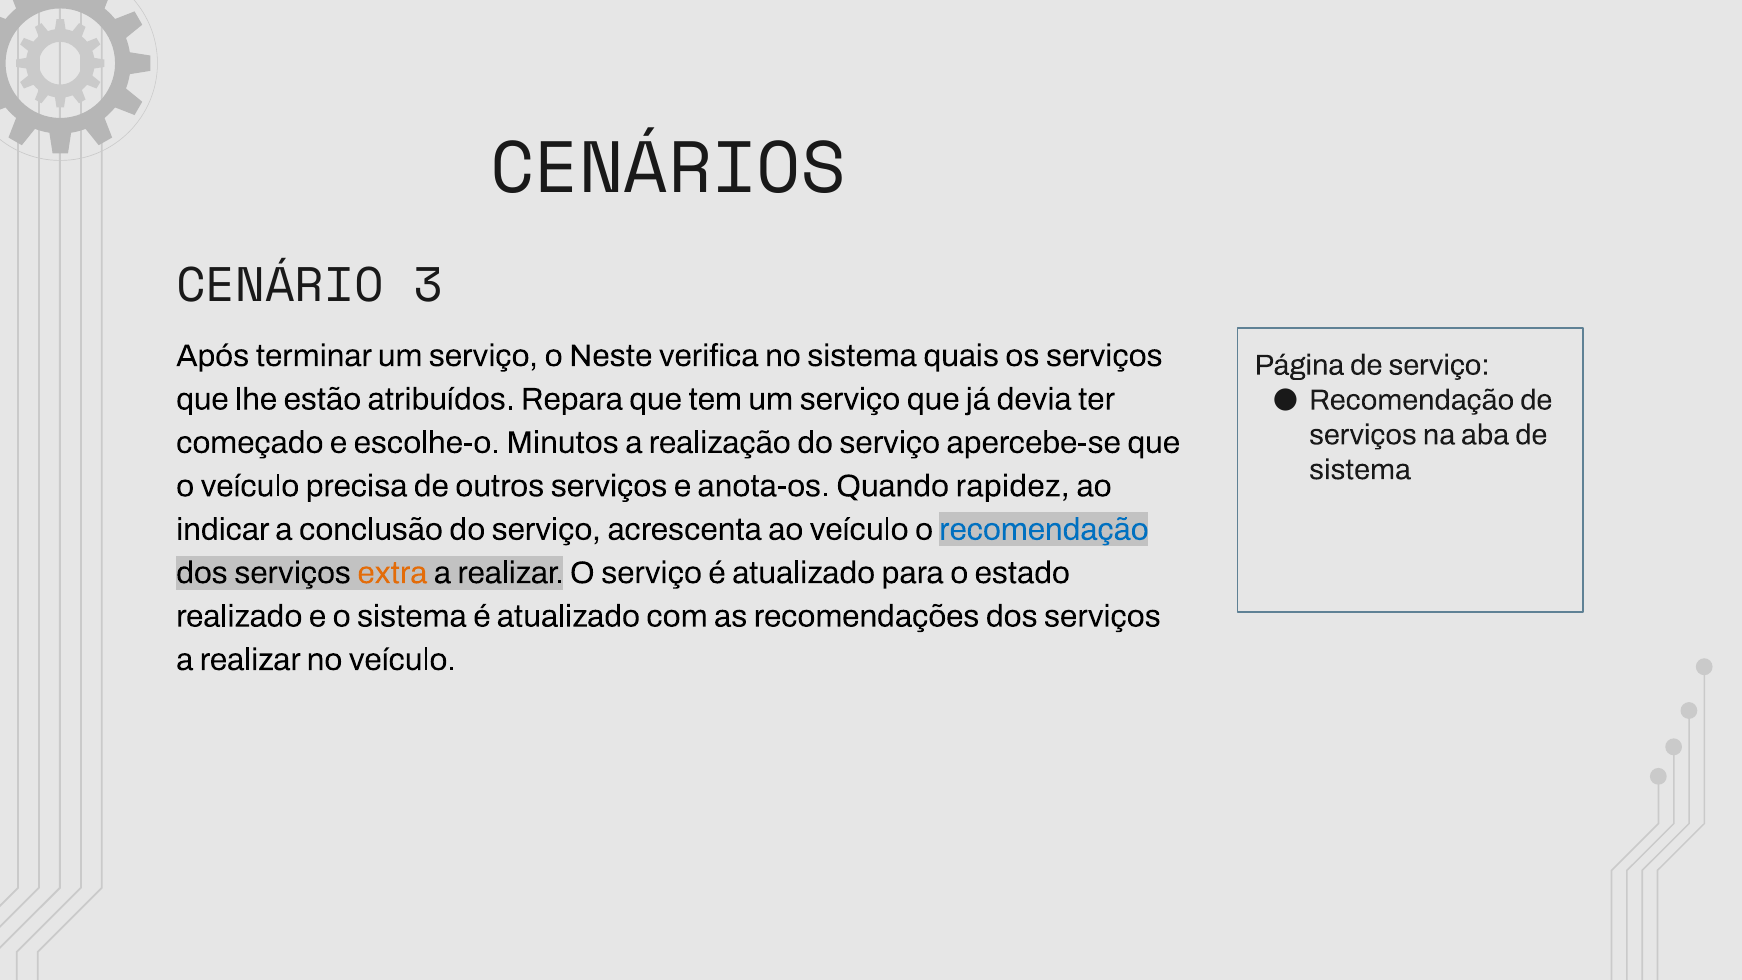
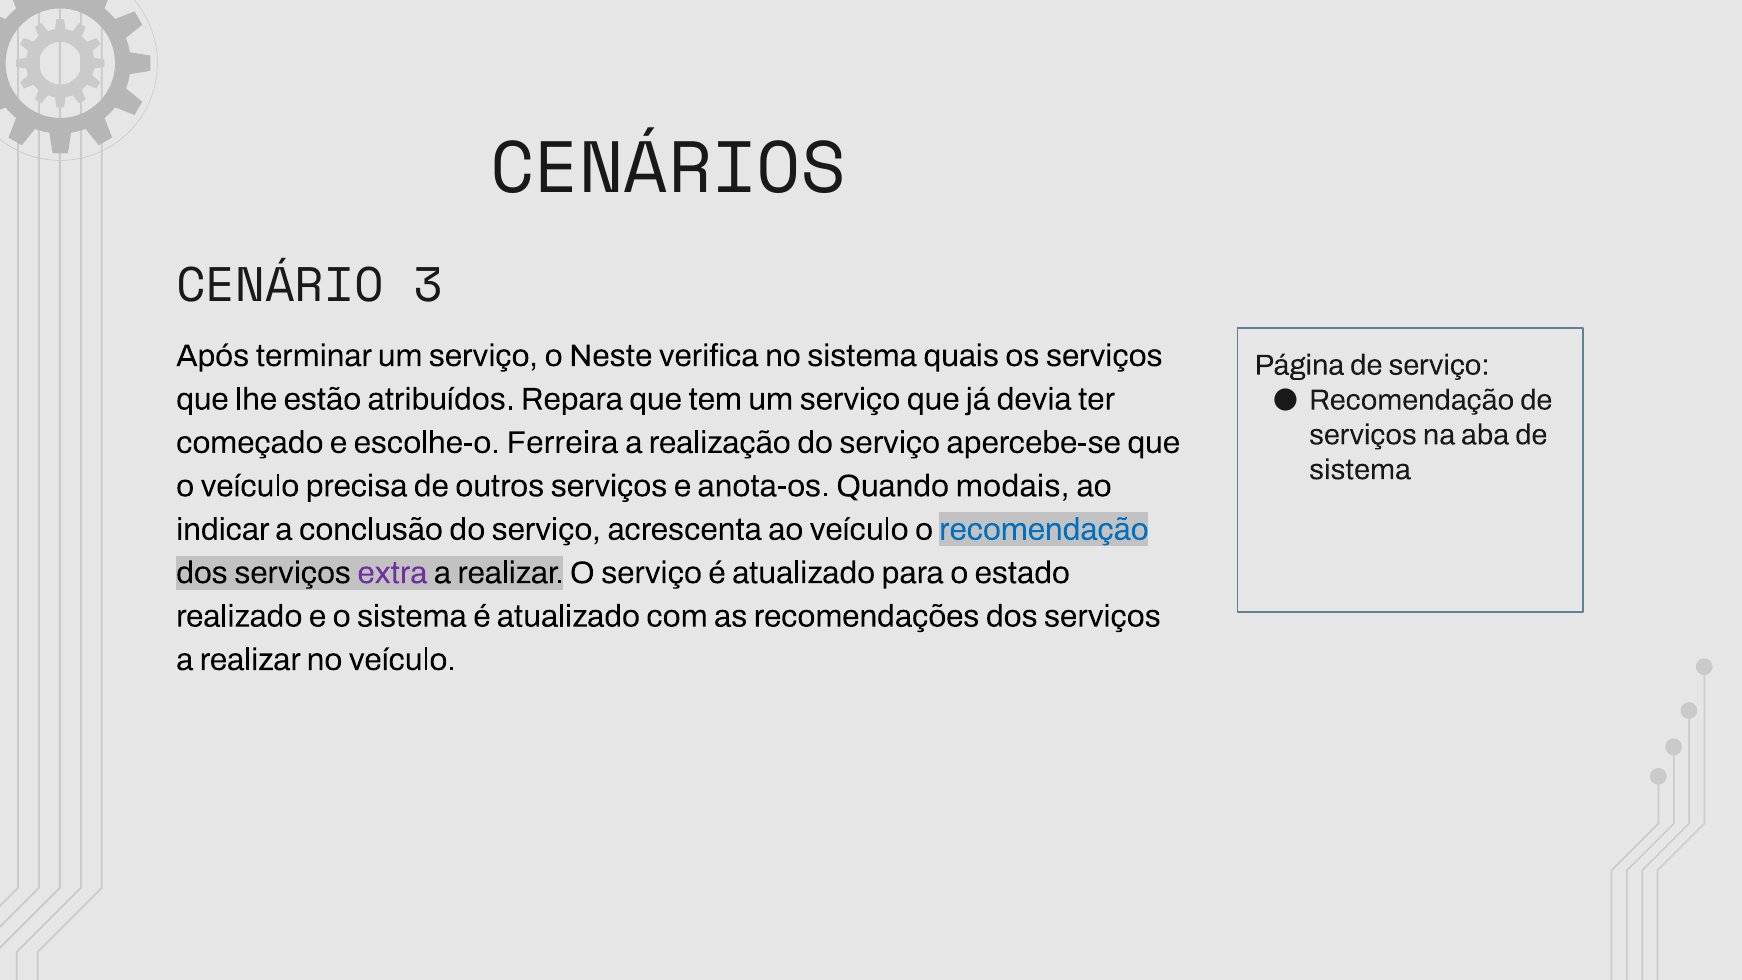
Minutos: Minutos -> Ferreira (562, 443)
rapidez: rapidez -> modais (1013, 486)
extra colour: orange -> purple (392, 573)
